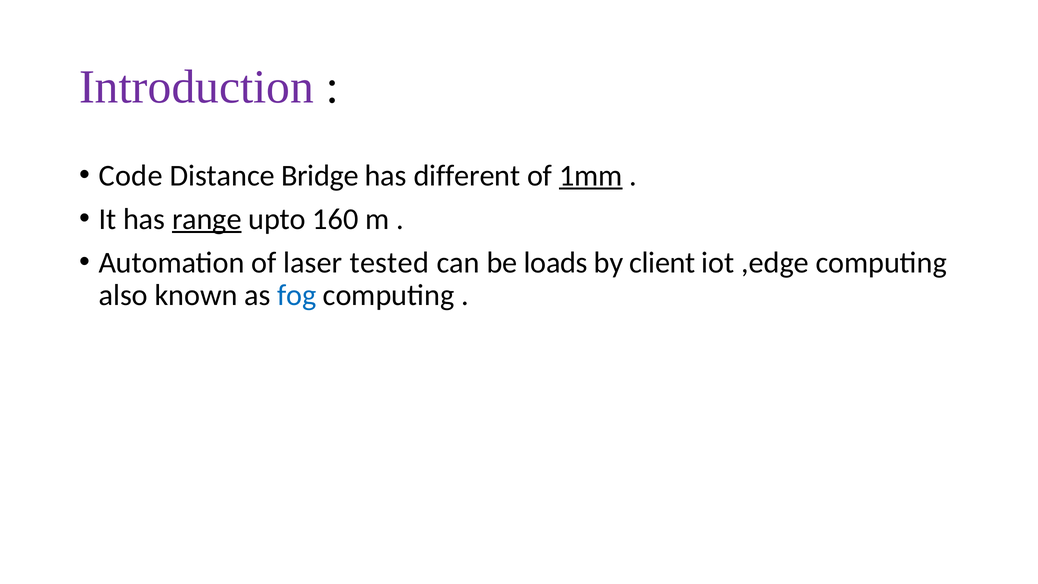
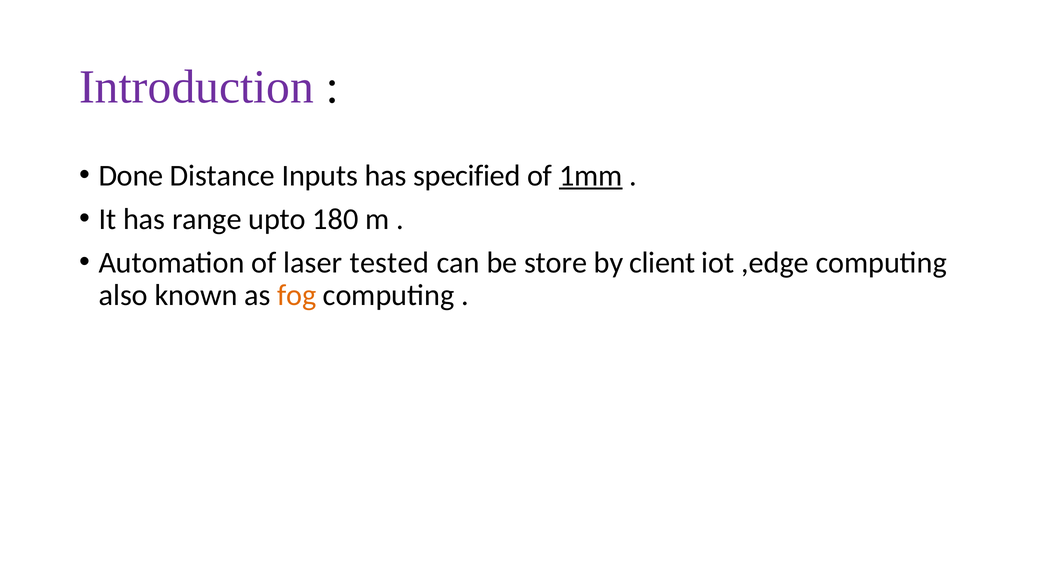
Code: Code -> Done (131, 175)
Bridge: Bridge -> Inputs (320, 175)
different: different -> specified (467, 175)
range underline: present -> none (207, 219)
160: 160 -> 180 (335, 219)
loads: loads -> store (556, 263)
fog colour: blue -> orange (297, 295)
